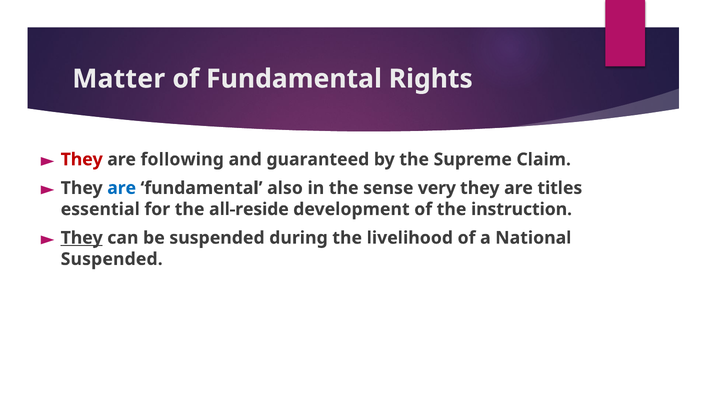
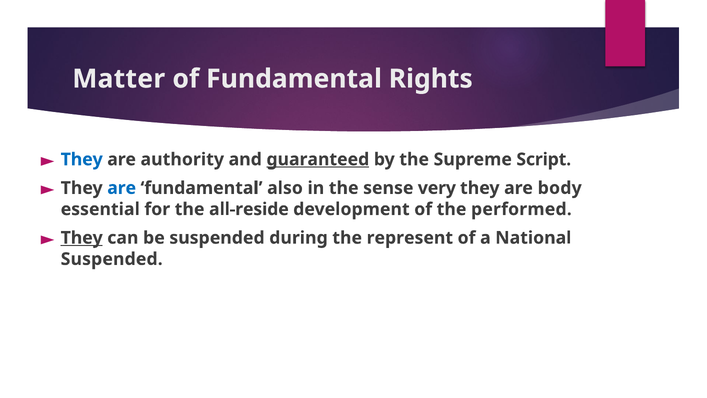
They colour: red -> blue (82, 159)
following: following -> authority (182, 159)
guaranteed underline: none -> present (318, 159)
Claim: Claim -> Script (544, 159)
titles: titles -> body (560, 188)
instruction: instruction -> performed (521, 209)
livelihood: livelihood -> represent (410, 238)
